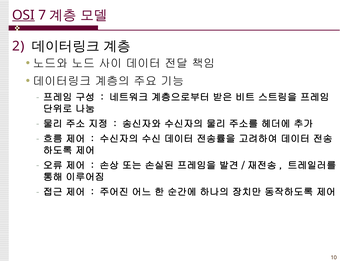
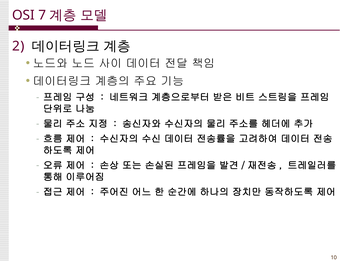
OSI underline: present -> none (23, 15)
